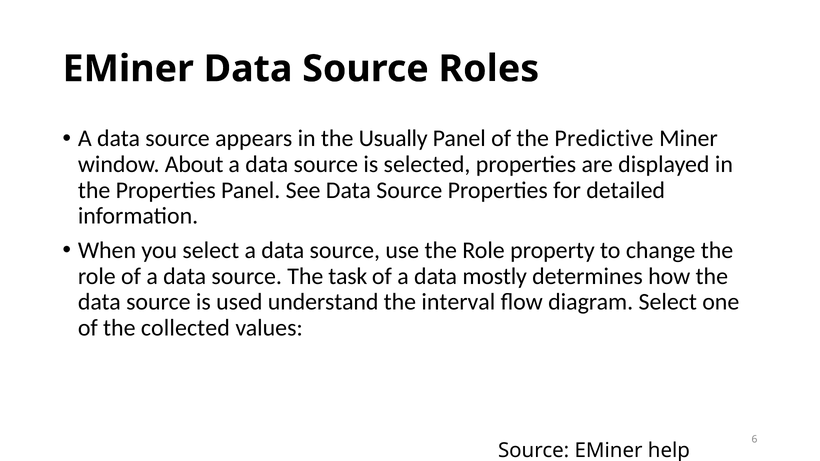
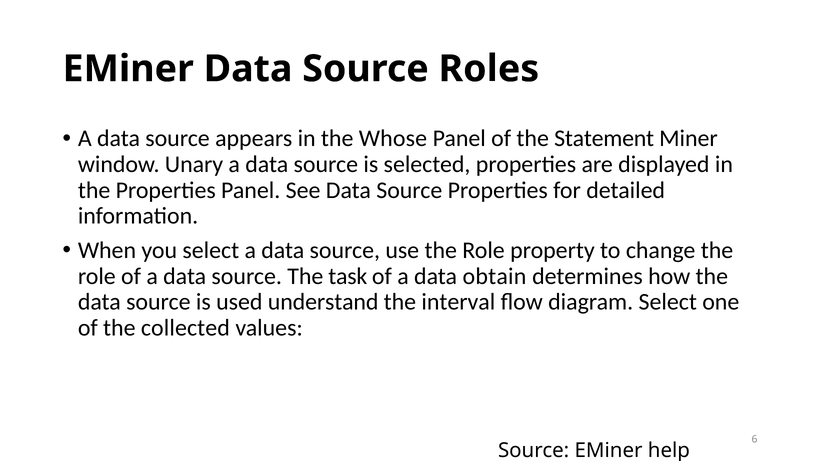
Usually: Usually -> Whose (393, 139)
Predictive: Predictive -> Statement (604, 139)
About: About -> Unary (194, 164)
mostly: mostly -> obtain (494, 276)
